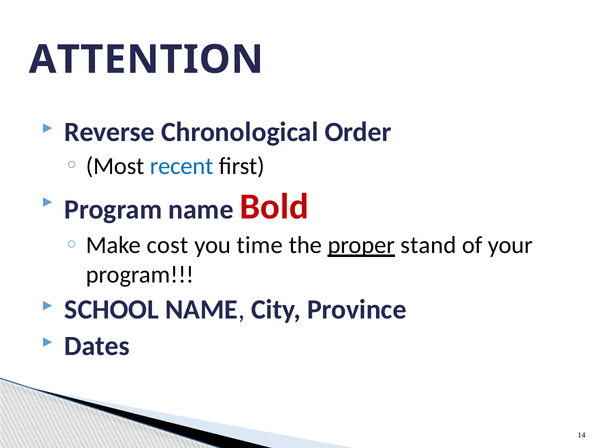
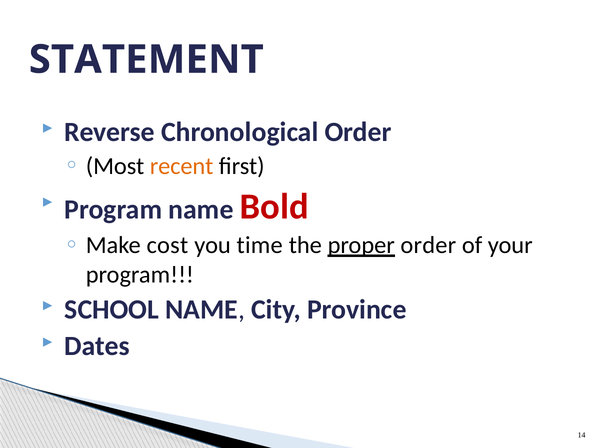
ATTENTION: ATTENTION -> STATEMENT (146, 60)
recent colour: blue -> orange (182, 166)
proper stand: stand -> order (428, 245)
